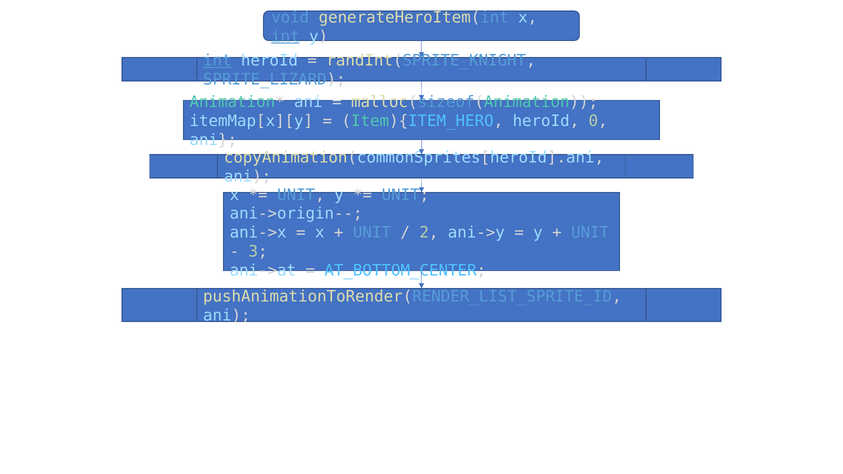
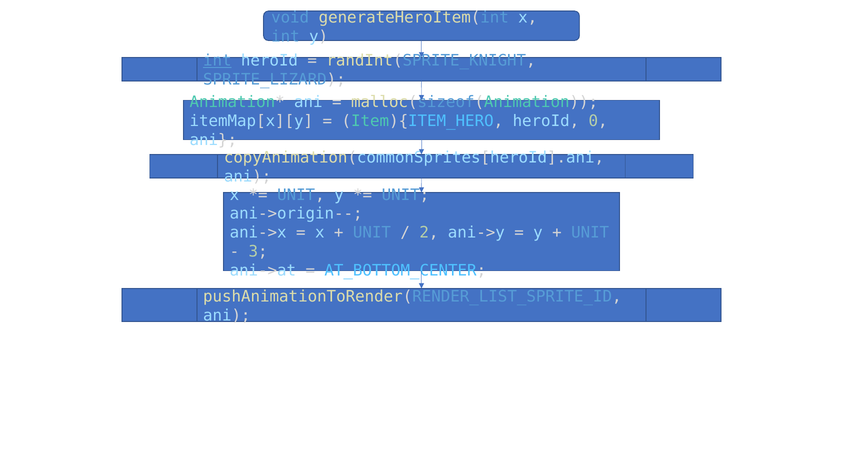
int underline: present -> none (285, 36)
